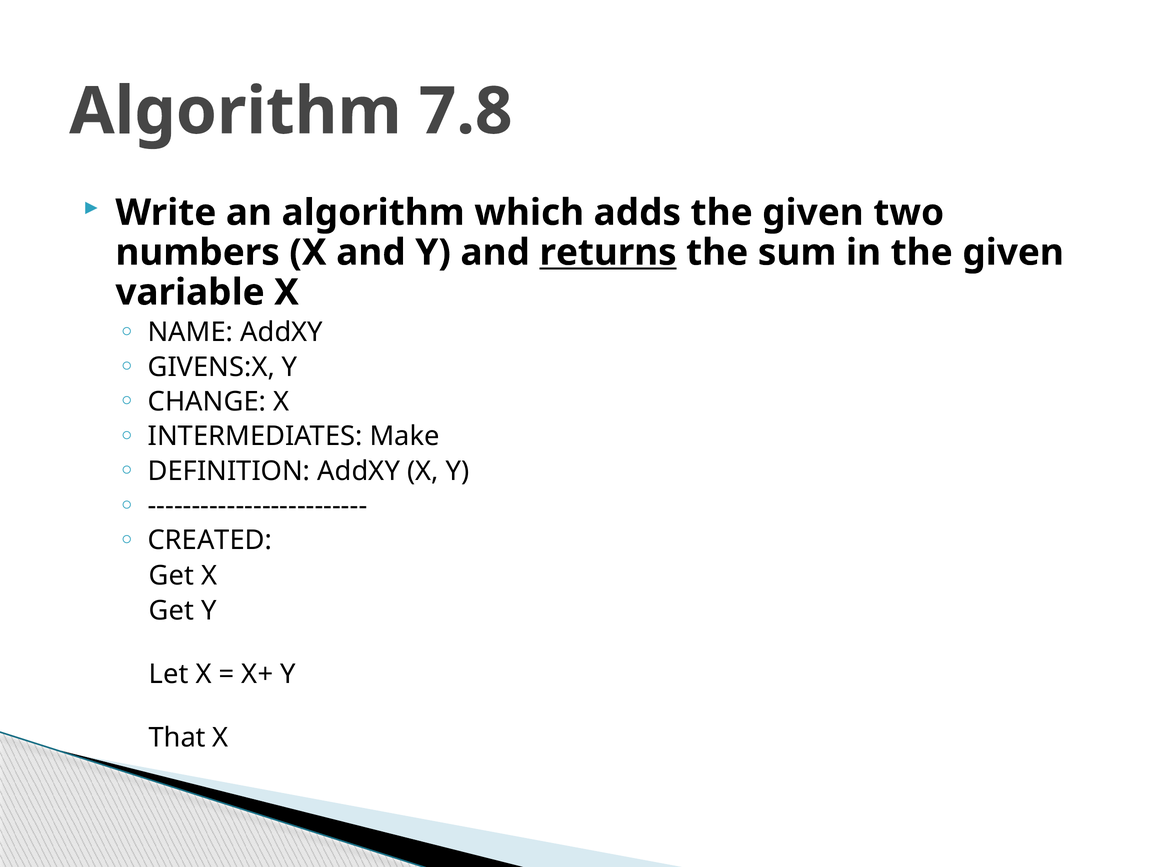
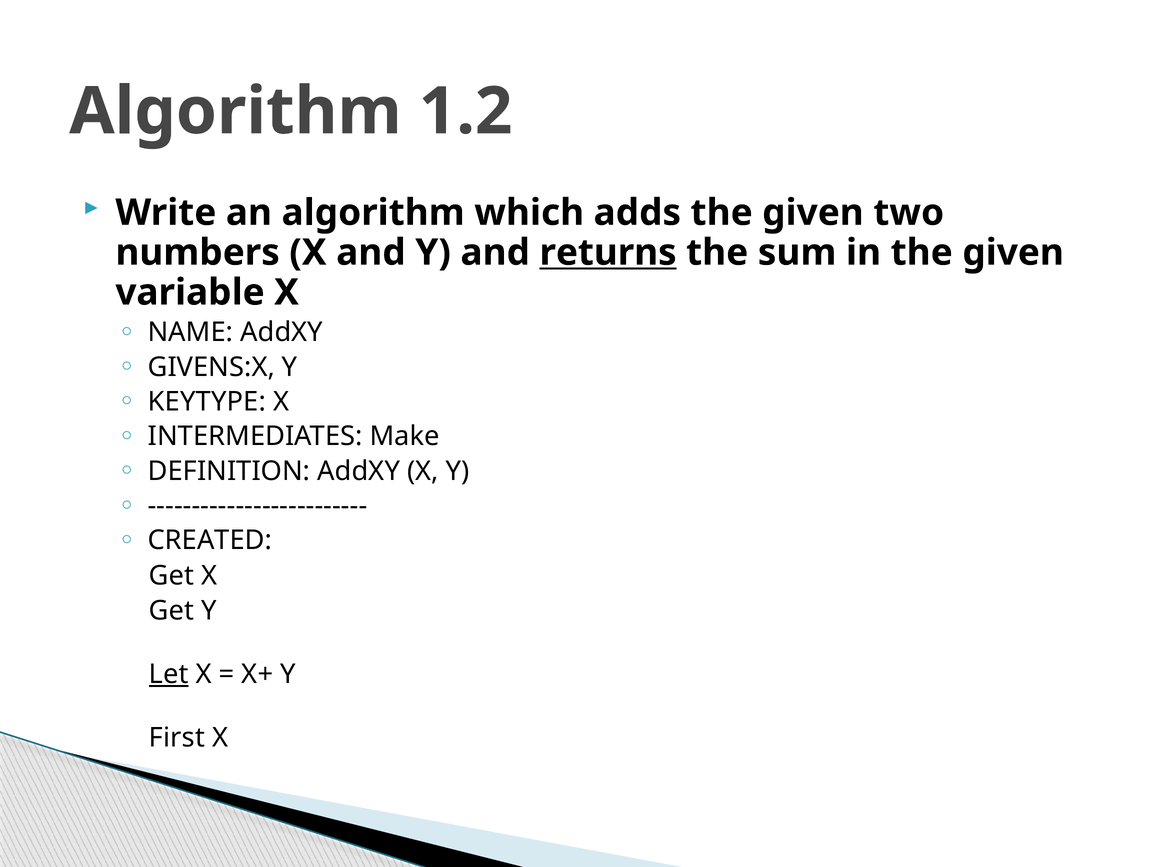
7.8: 7.8 -> 1.2 (466, 112)
CHANGE: CHANGE -> KEYTYPE (207, 402)
Let underline: none -> present (169, 674)
That: That -> First (177, 738)
